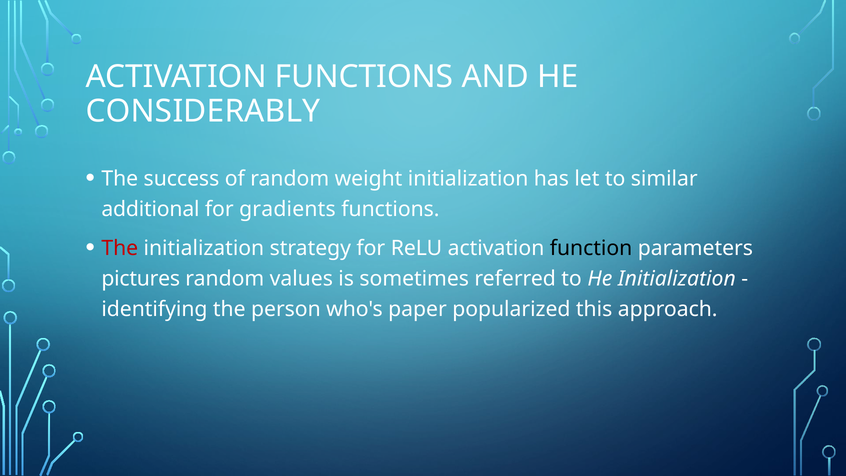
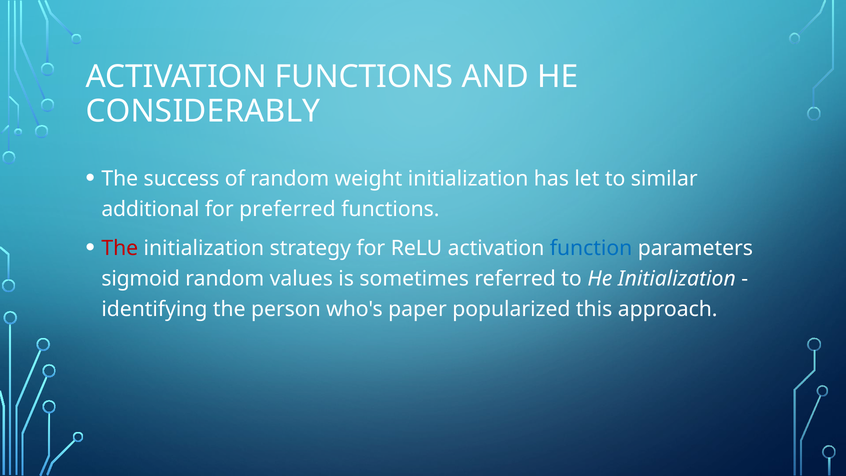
gradients: gradients -> preferred (287, 209)
function colour: black -> blue (591, 248)
pictures: pictures -> sigmoid (141, 279)
